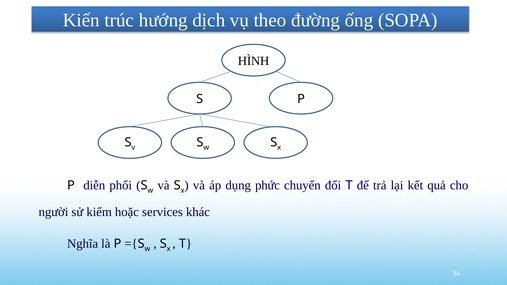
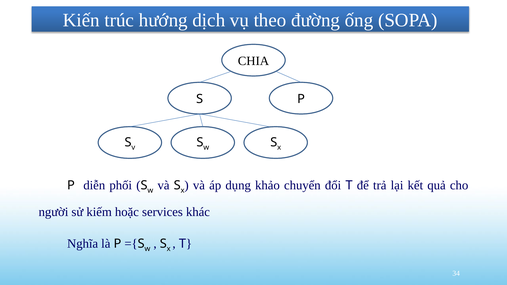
HÌNH: HÌNH -> CHIA (253, 61)
phức: phức -> khảo (267, 186)
